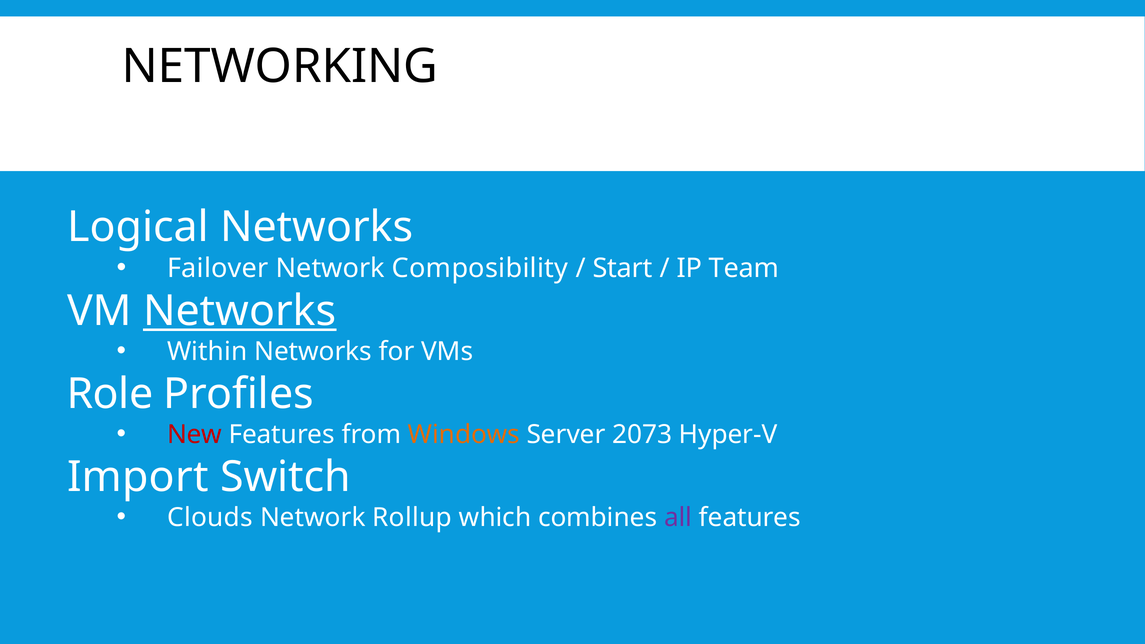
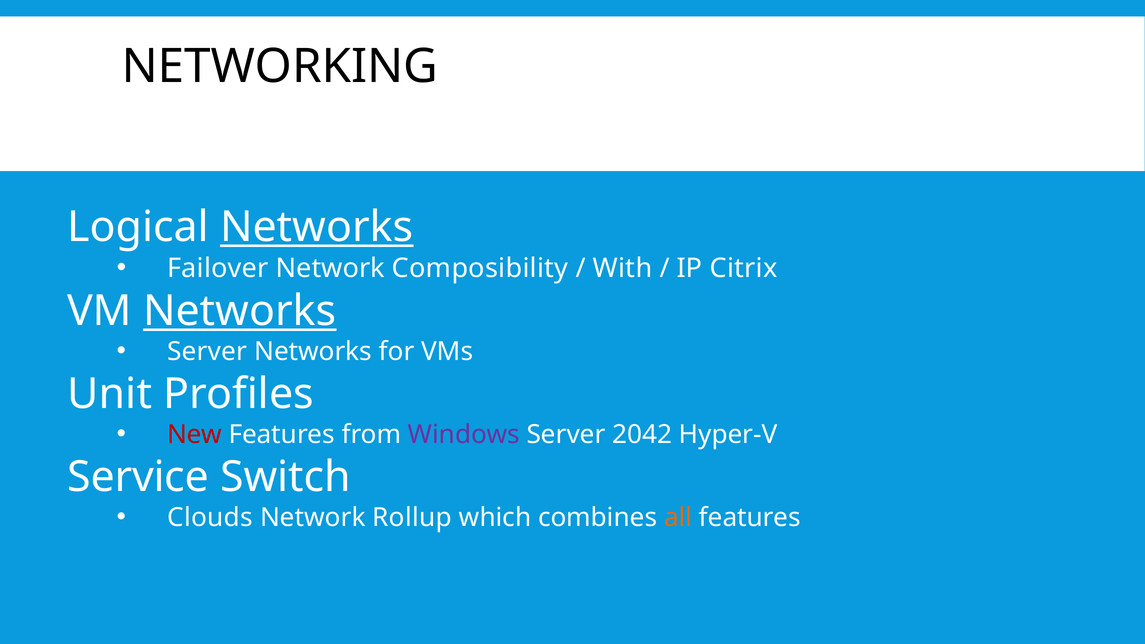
Networks underline: none -> present (317, 227)
Start: Start -> With (622, 268)
Team: Team -> Citrix (744, 268)
Within: Within -> Server (207, 352)
Role: Role -> Unit (110, 394)
Windows colour: orange -> purple (464, 435)
2073: 2073 -> 2042 (642, 435)
Import: Import -> Service (138, 477)
all colour: purple -> orange (678, 518)
